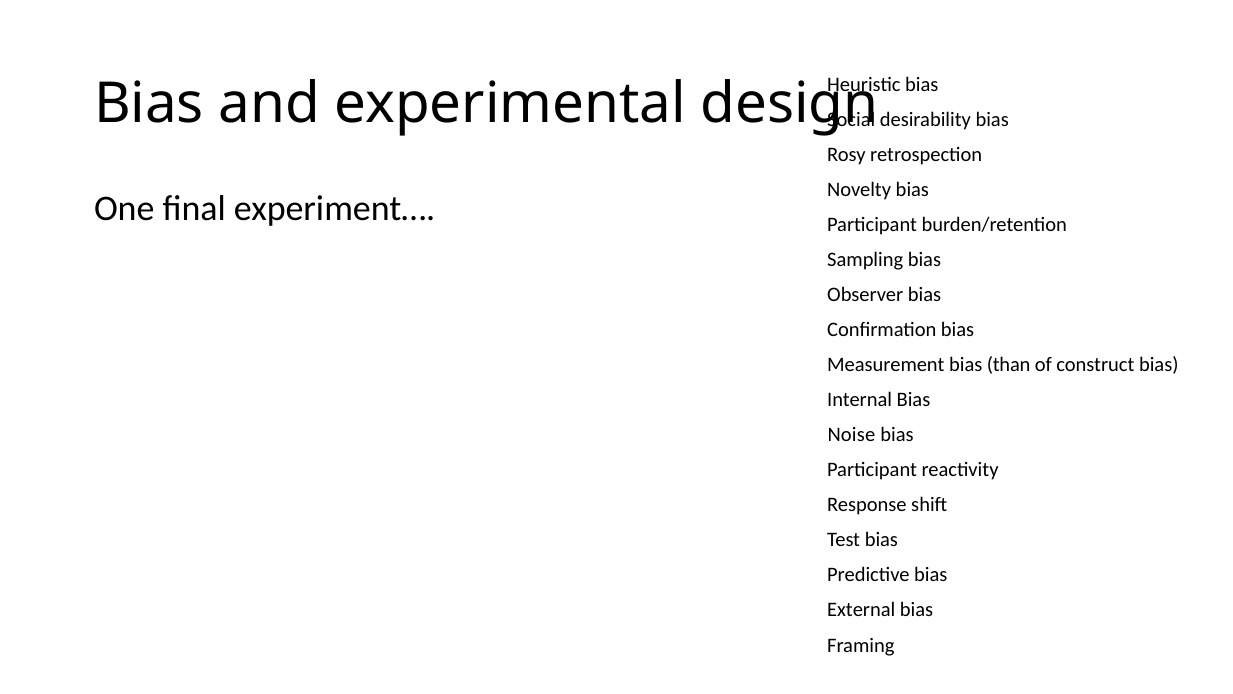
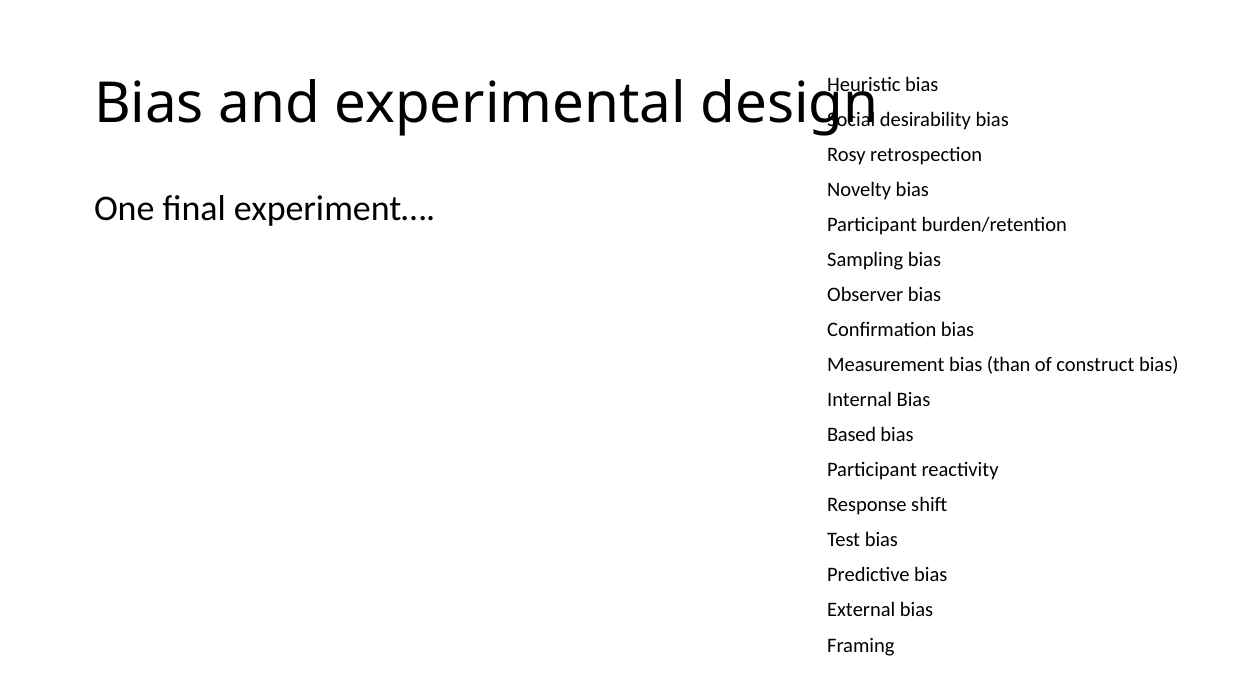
Noise: Noise -> Based (852, 435)
